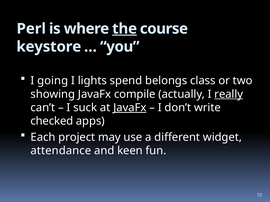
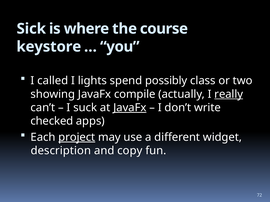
Perl: Perl -> Sick (31, 29)
the underline: present -> none (125, 29)
going: going -> called (53, 81)
belongs: belongs -> possibly (166, 81)
project underline: none -> present (77, 137)
attendance: attendance -> description (61, 151)
keen: keen -> copy (130, 151)
